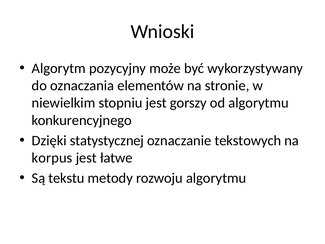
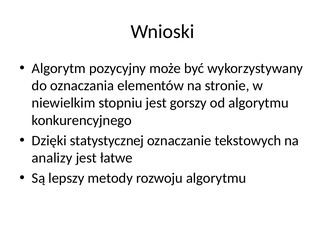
korpus: korpus -> analizy (52, 158)
tekstu: tekstu -> lepszy (66, 178)
